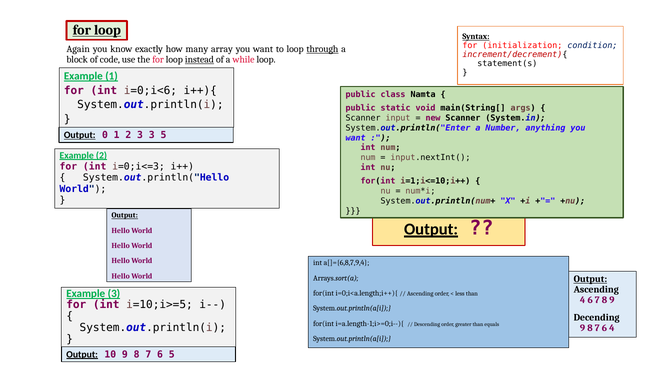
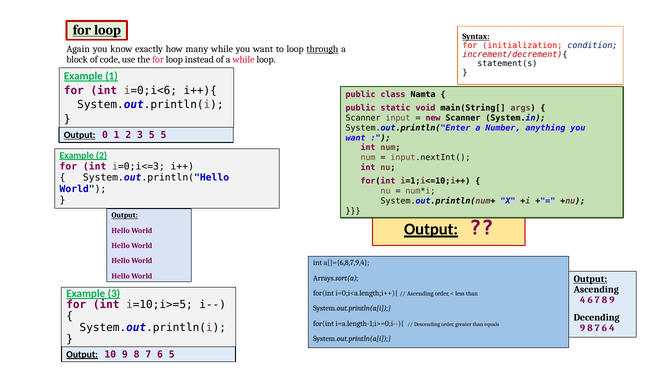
many array: array -> while (222, 49)
instead underline: present -> none (199, 59)
3 3: 3 -> 5 (152, 135)
